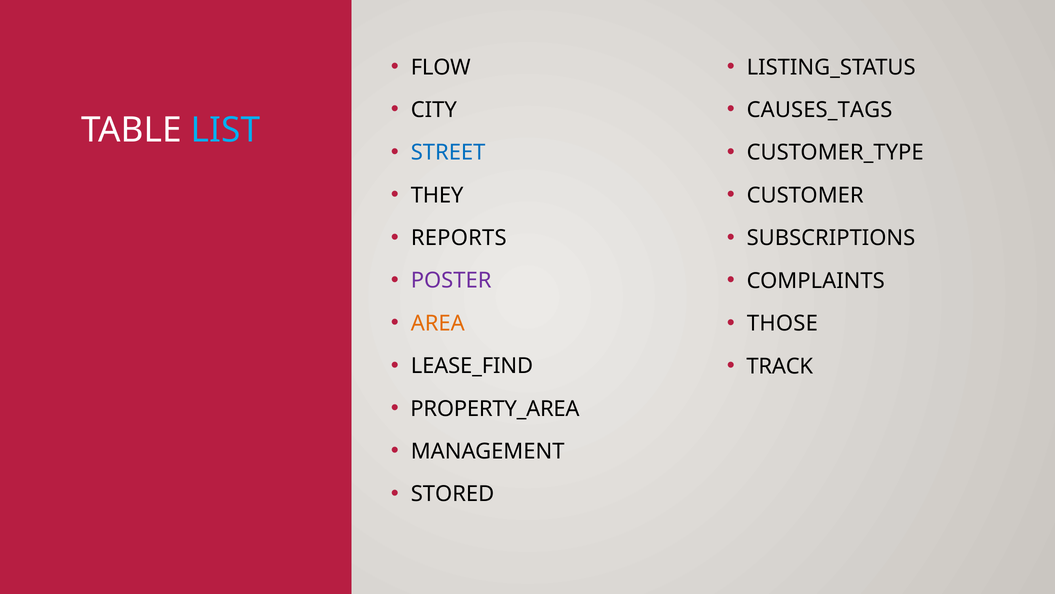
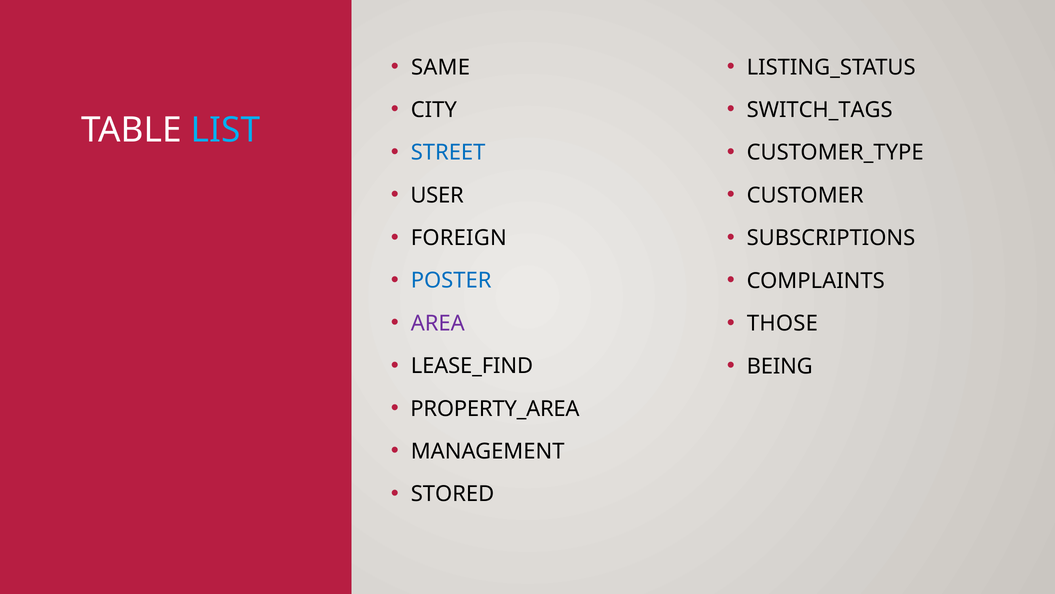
FLOW: FLOW -> SAME (441, 67)
CAUSES_TAGS: CAUSES_TAGS -> SWITCH_TAGS (820, 110)
THEY: THEY -> USER (437, 195)
REPORTS: REPORTS -> FOREIGN (459, 238)
POSTER colour: purple -> blue (451, 280)
AREA colour: orange -> purple (438, 323)
TRACK: TRACK -> BEING (780, 366)
